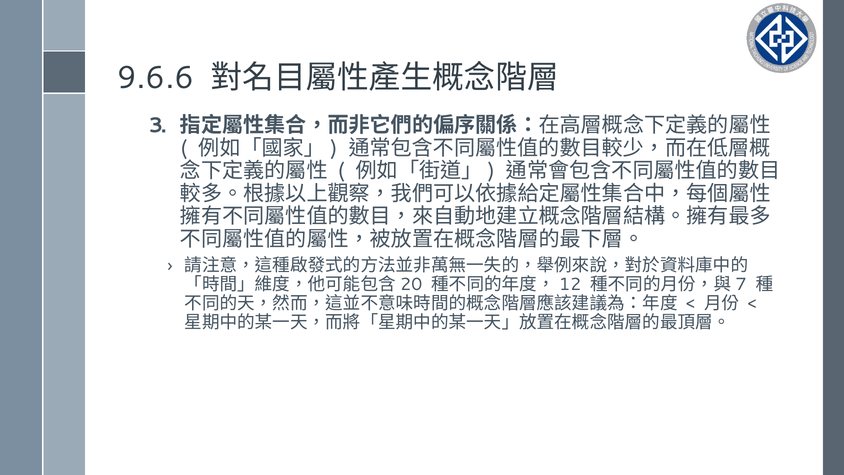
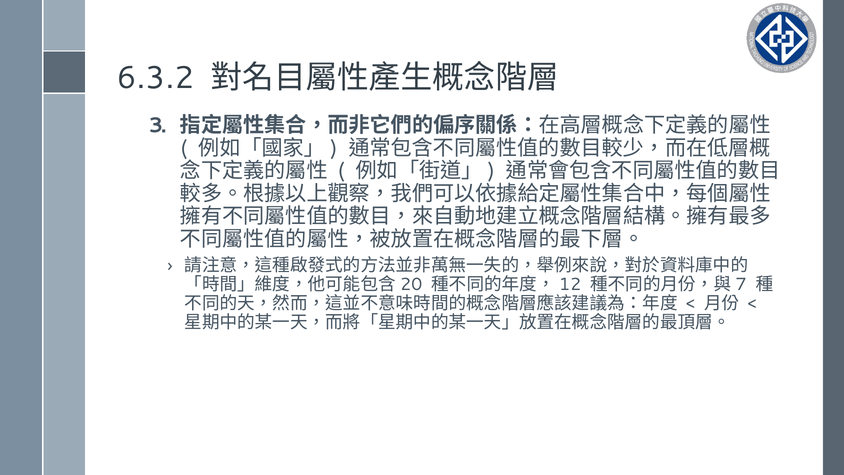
9.6.6: 9.6.6 -> 6.3.2 (156, 78)
